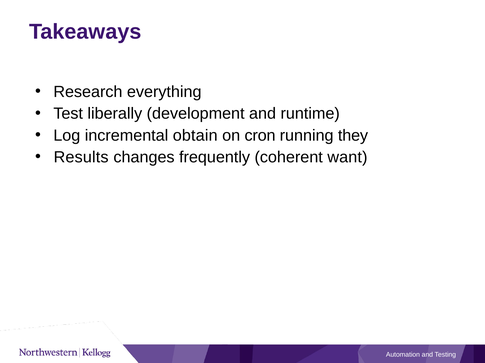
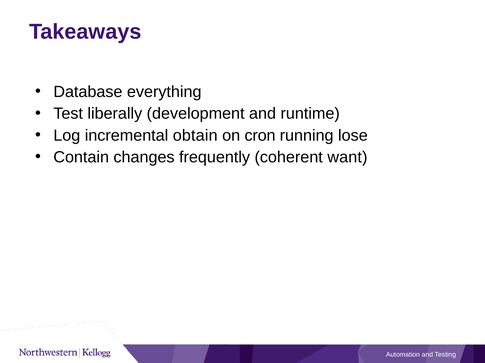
Research: Research -> Database (88, 92)
they: they -> lose (353, 136)
Results: Results -> Contain (81, 158)
